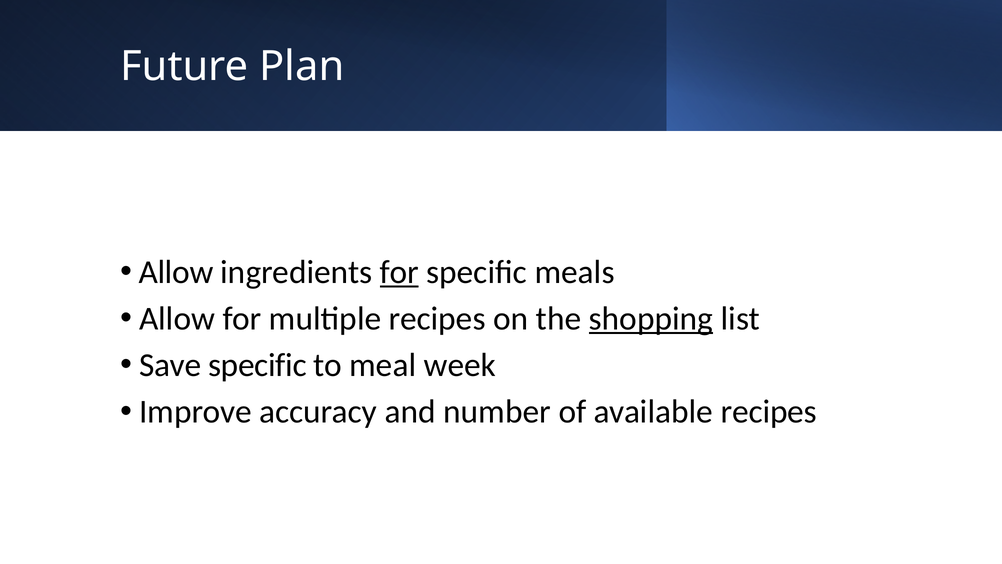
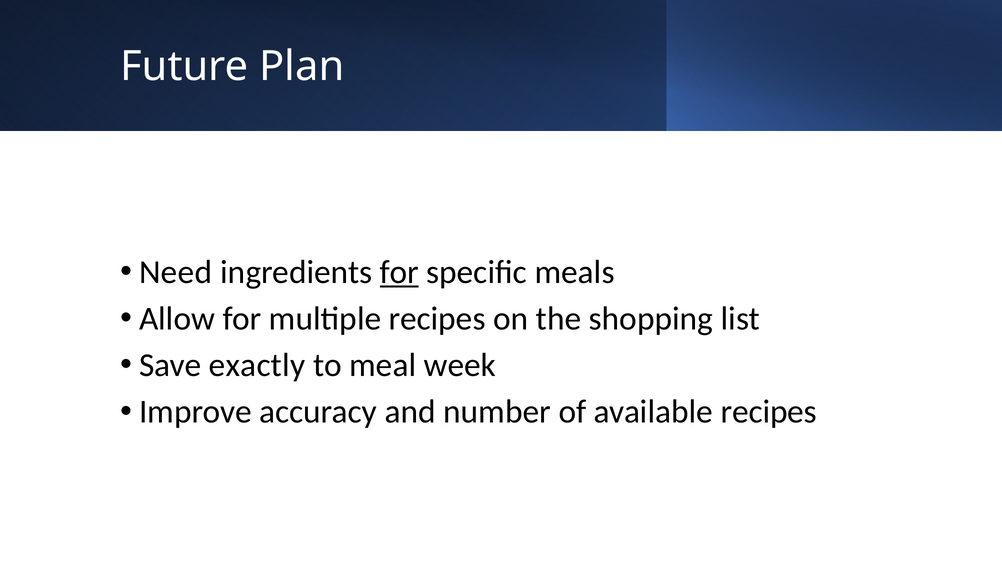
Allow: Allow -> Need (176, 272)
shopping underline: present -> none (651, 318)
Save specific: specific -> exactly (257, 365)
